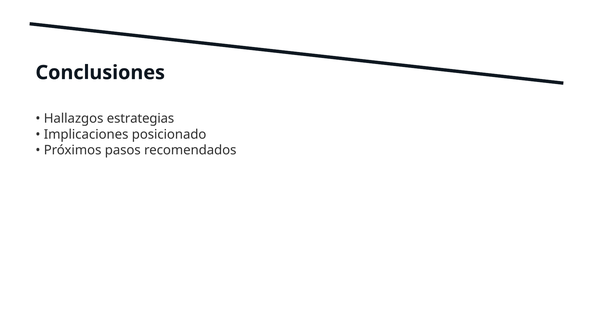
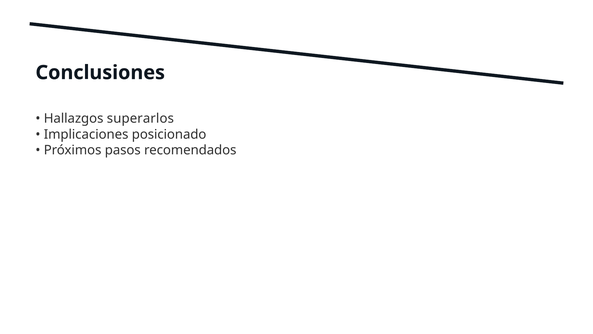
estrategias: estrategias -> superarlos (140, 118)
